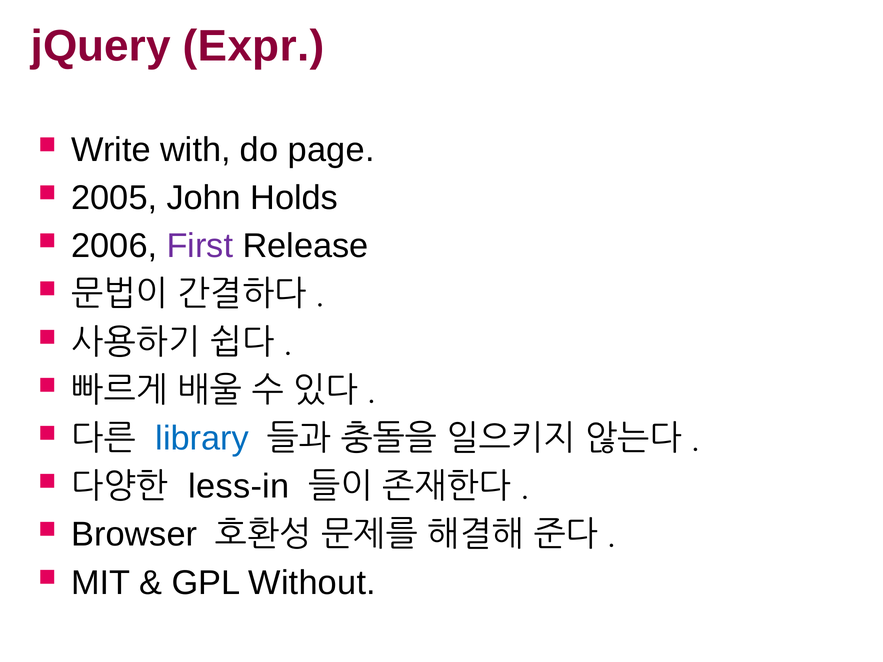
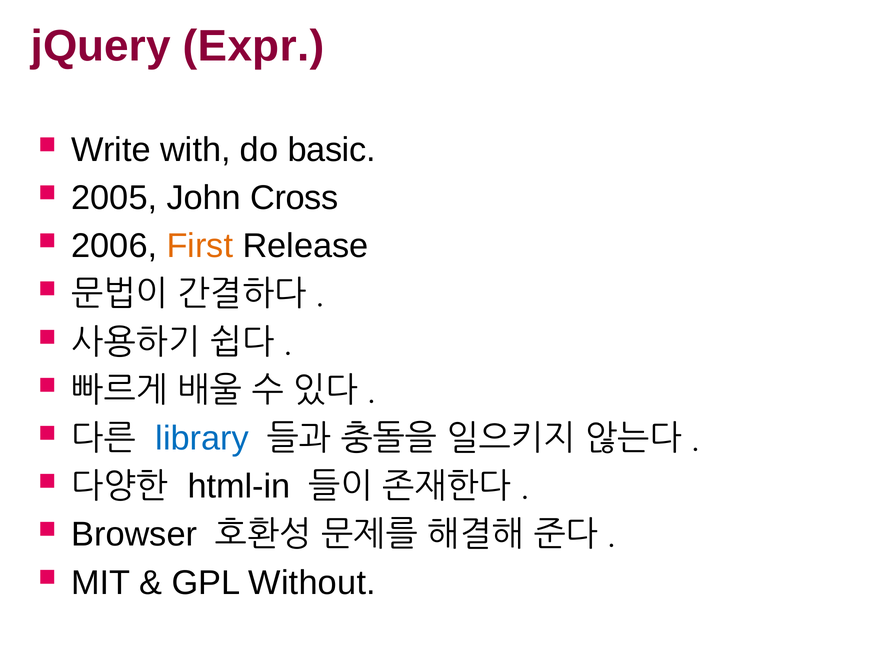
page: page -> basic (332, 150)
Holds: Holds -> Cross (294, 198)
First colour: purple -> orange (200, 246)
less-in: less-in -> html-in (239, 487)
